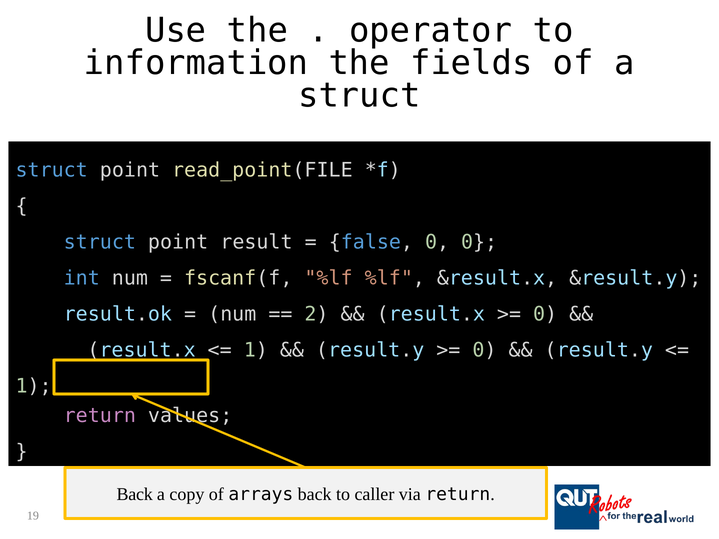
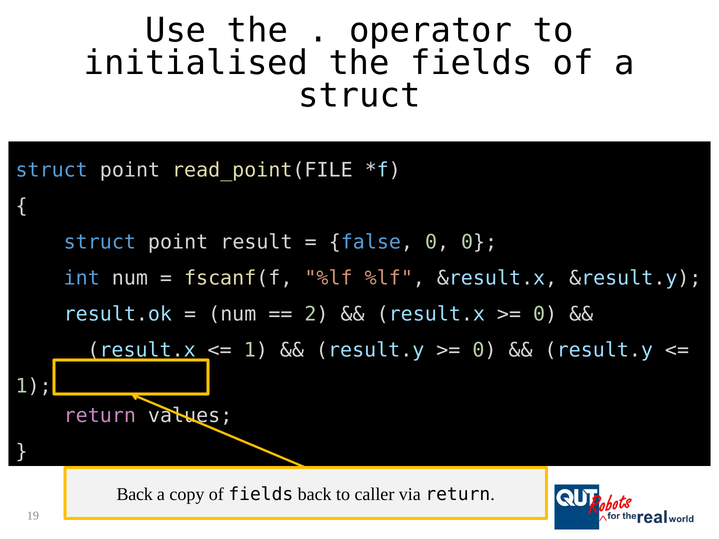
information: information -> initialised (196, 63)
of arrays: arrays -> fields (261, 495)
